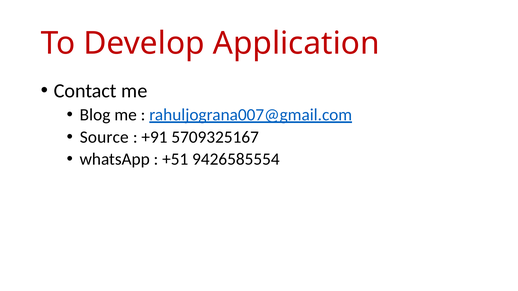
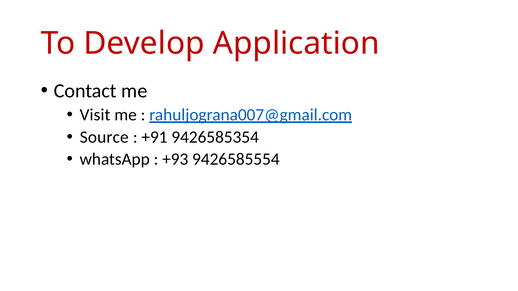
Blog: Blog -> Visit (95, 115)
5709325167: 5709325167 -> 9426585354 (215, 137)
+51: +51 -> +93 (175, 160)
